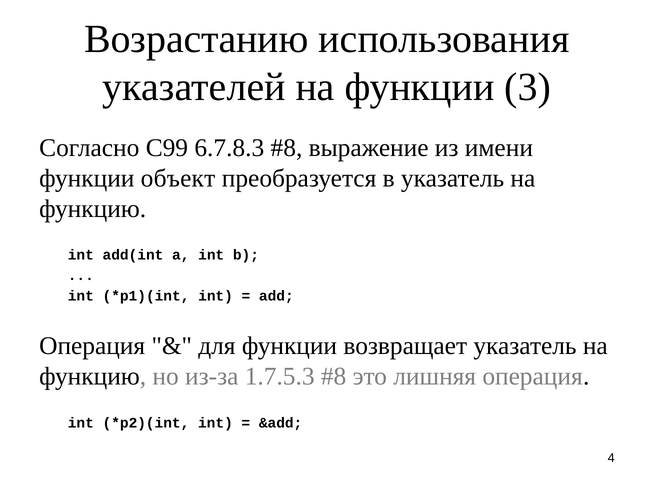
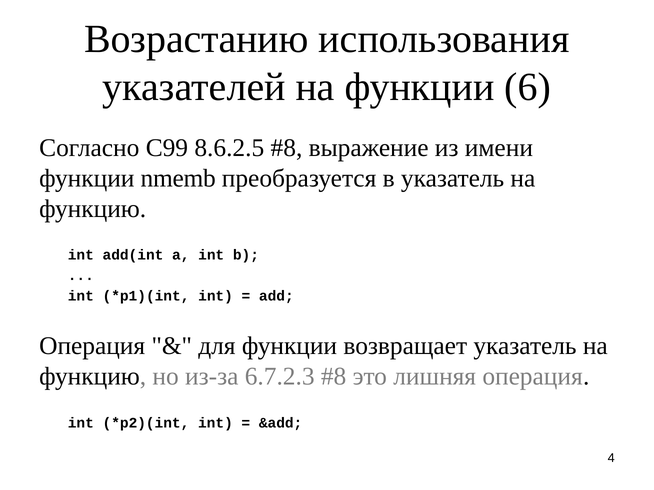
3: 3 -> 6 (528, 87)
6.7.8.3: 6.7.8.3 -> 8.6.2.5 (229, 148)
объект: объект -> nmemb (178, 178)
1.7.5.3: 1.7.5.3 -> 6.7.2.3 (280, 377)
